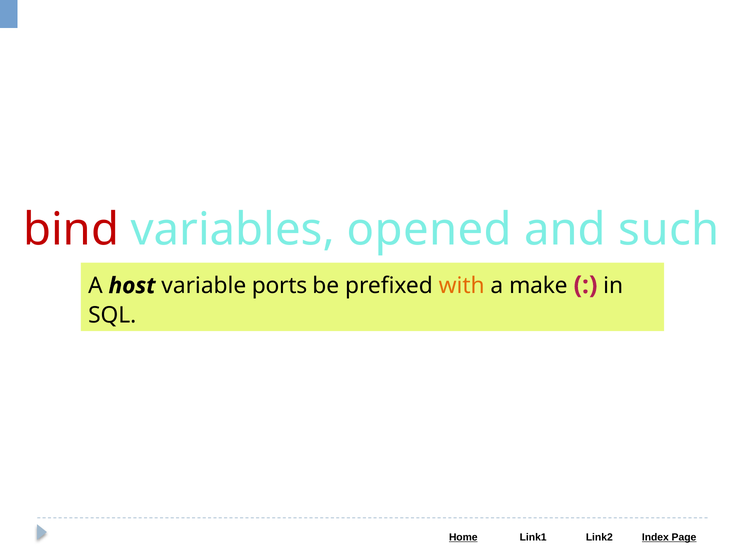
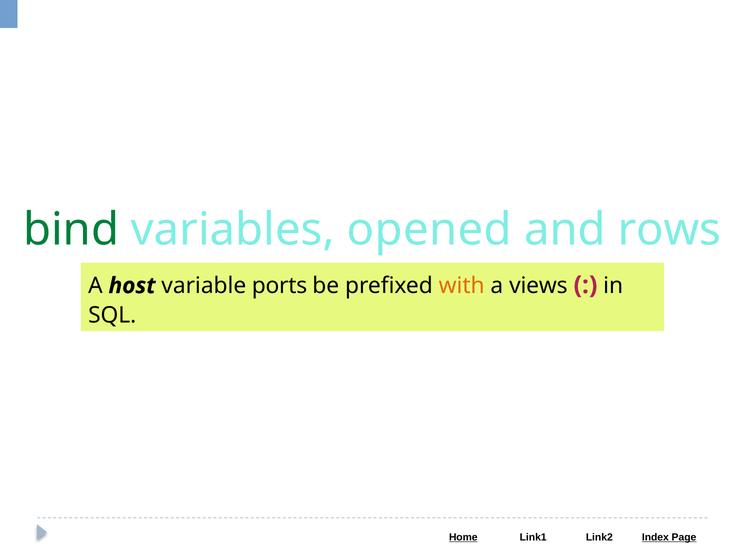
bind colour: red -> green (71, 230)
such: such -> rows (669, 230)
make: make -> views (538, 286)
